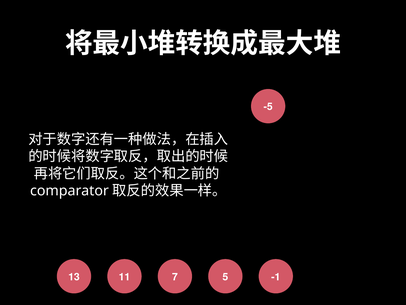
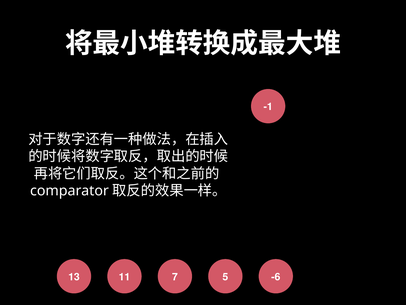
-5: -5 -> -1 (268, 107)
-1: -1 -> -6 (276, 276)
